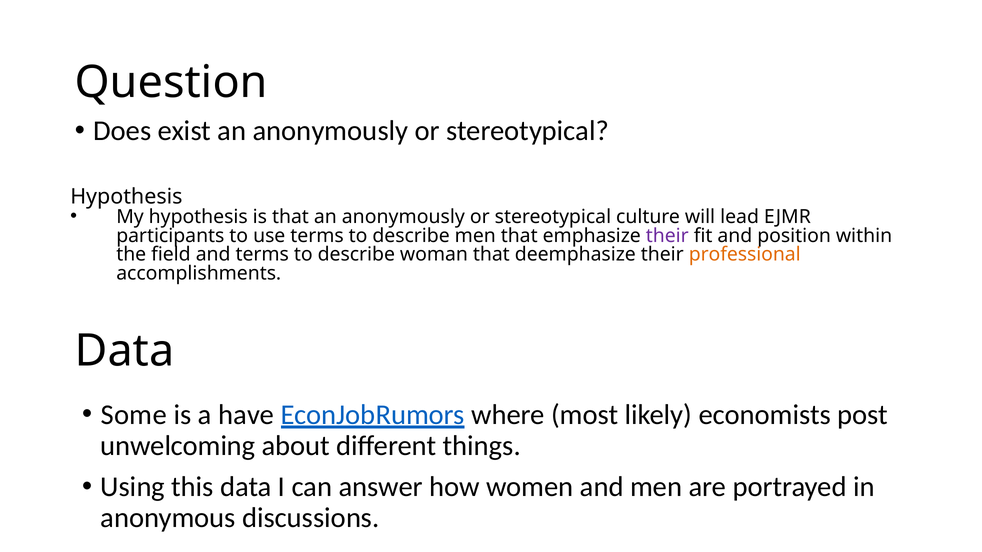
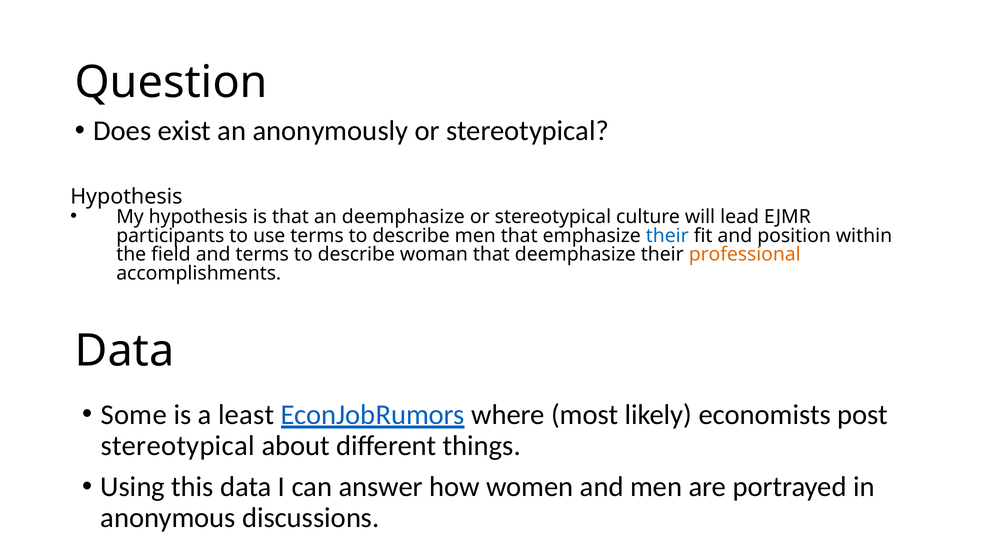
that an anonymously: anonymously -> deemphasize (403, 217)
their colour: purple -> blue (667, 236)
have: have -> least (246, 415)
unwelcoming: unwelcoming -> stereotypical (178, 446)
